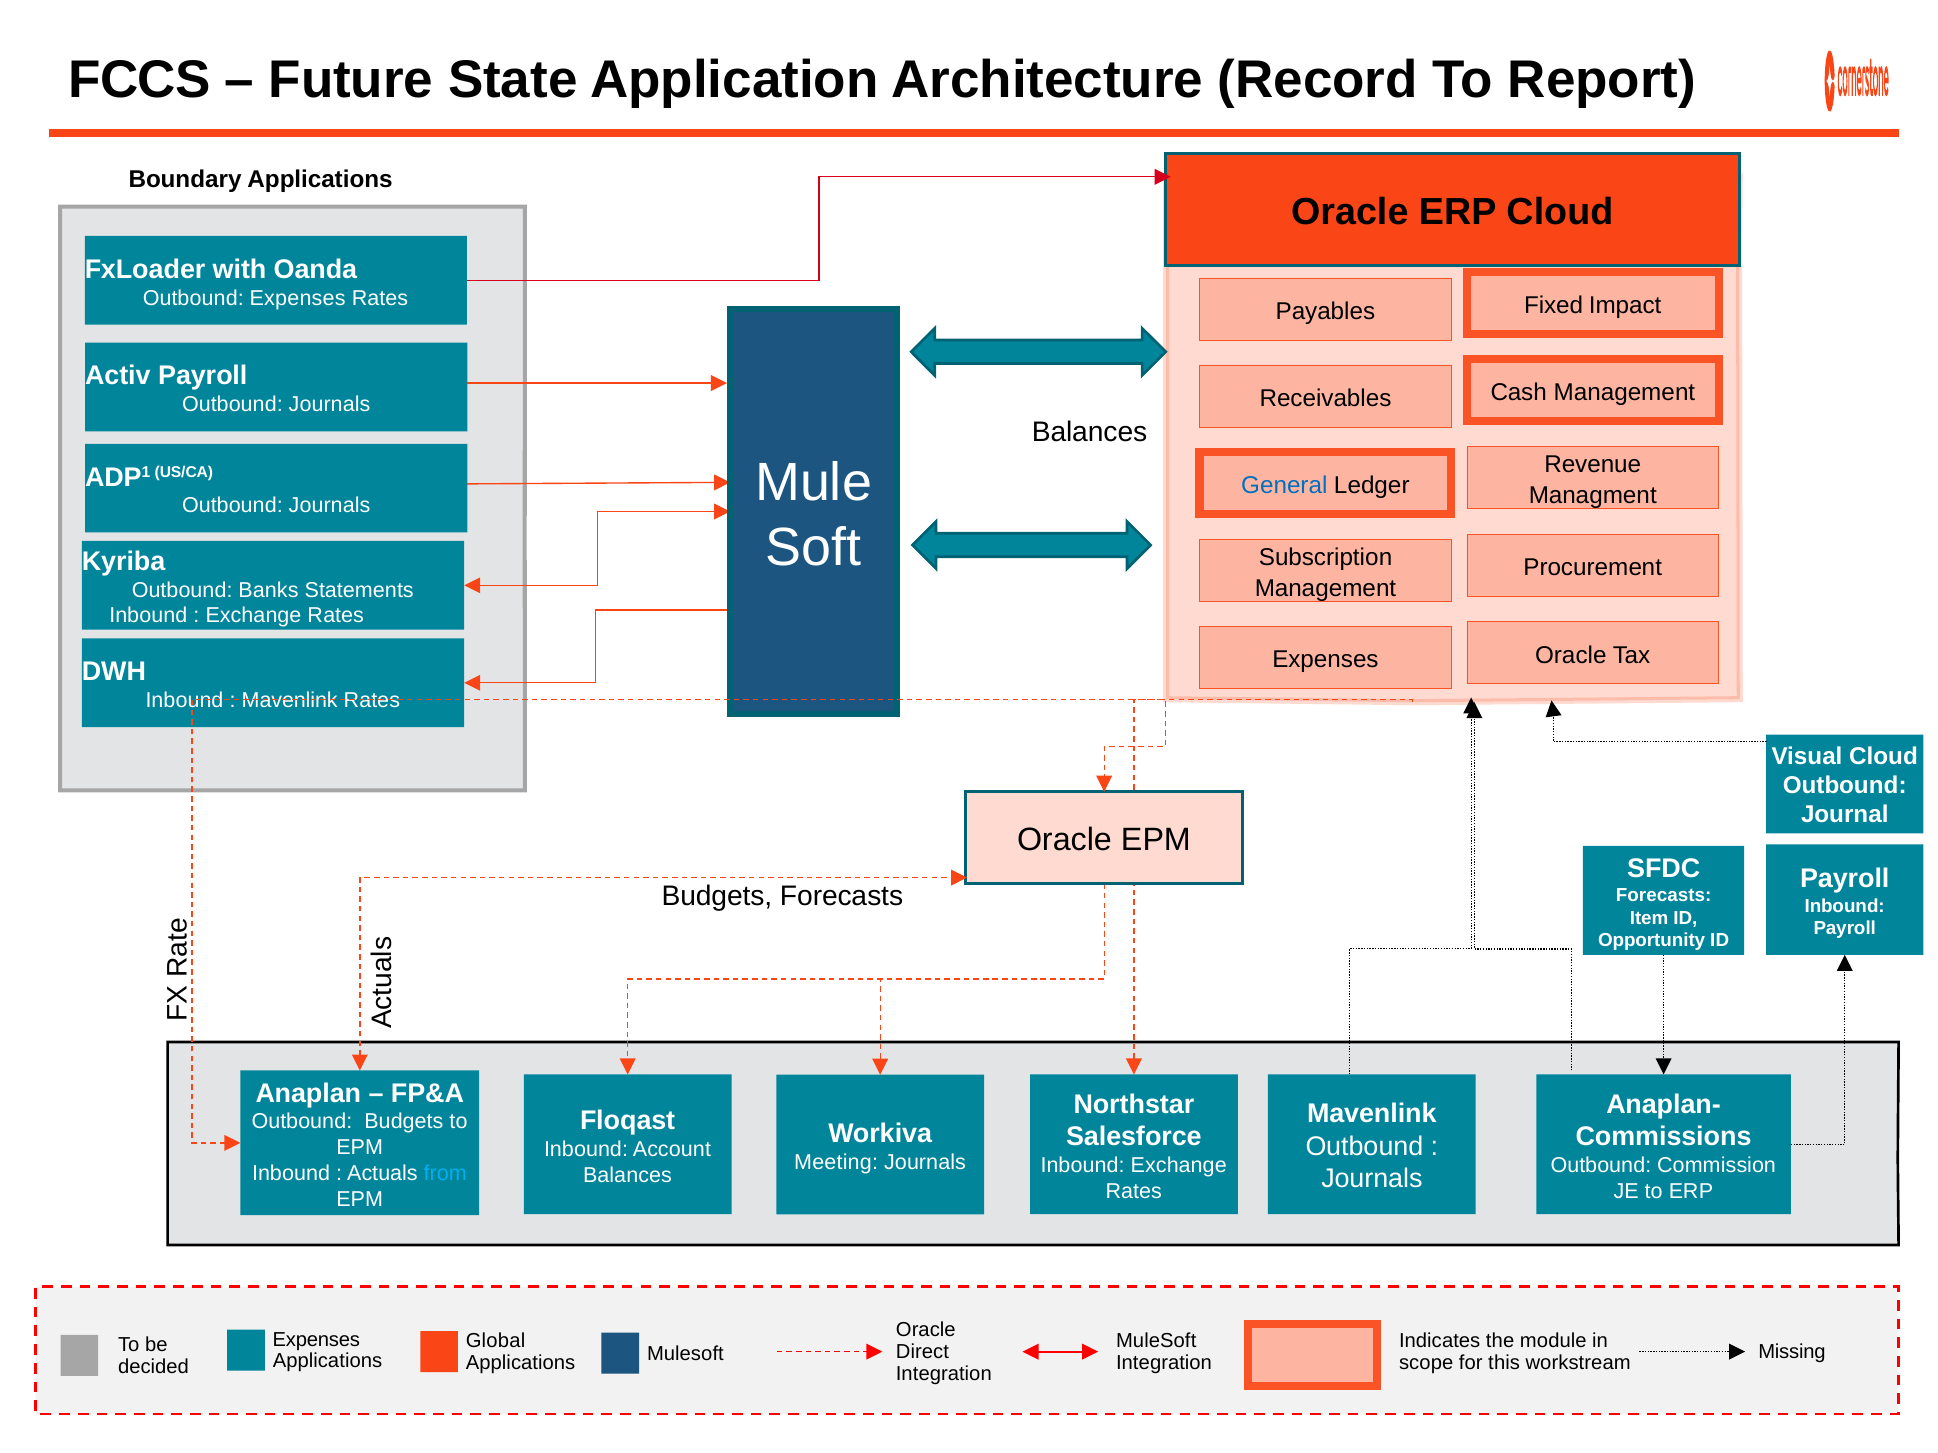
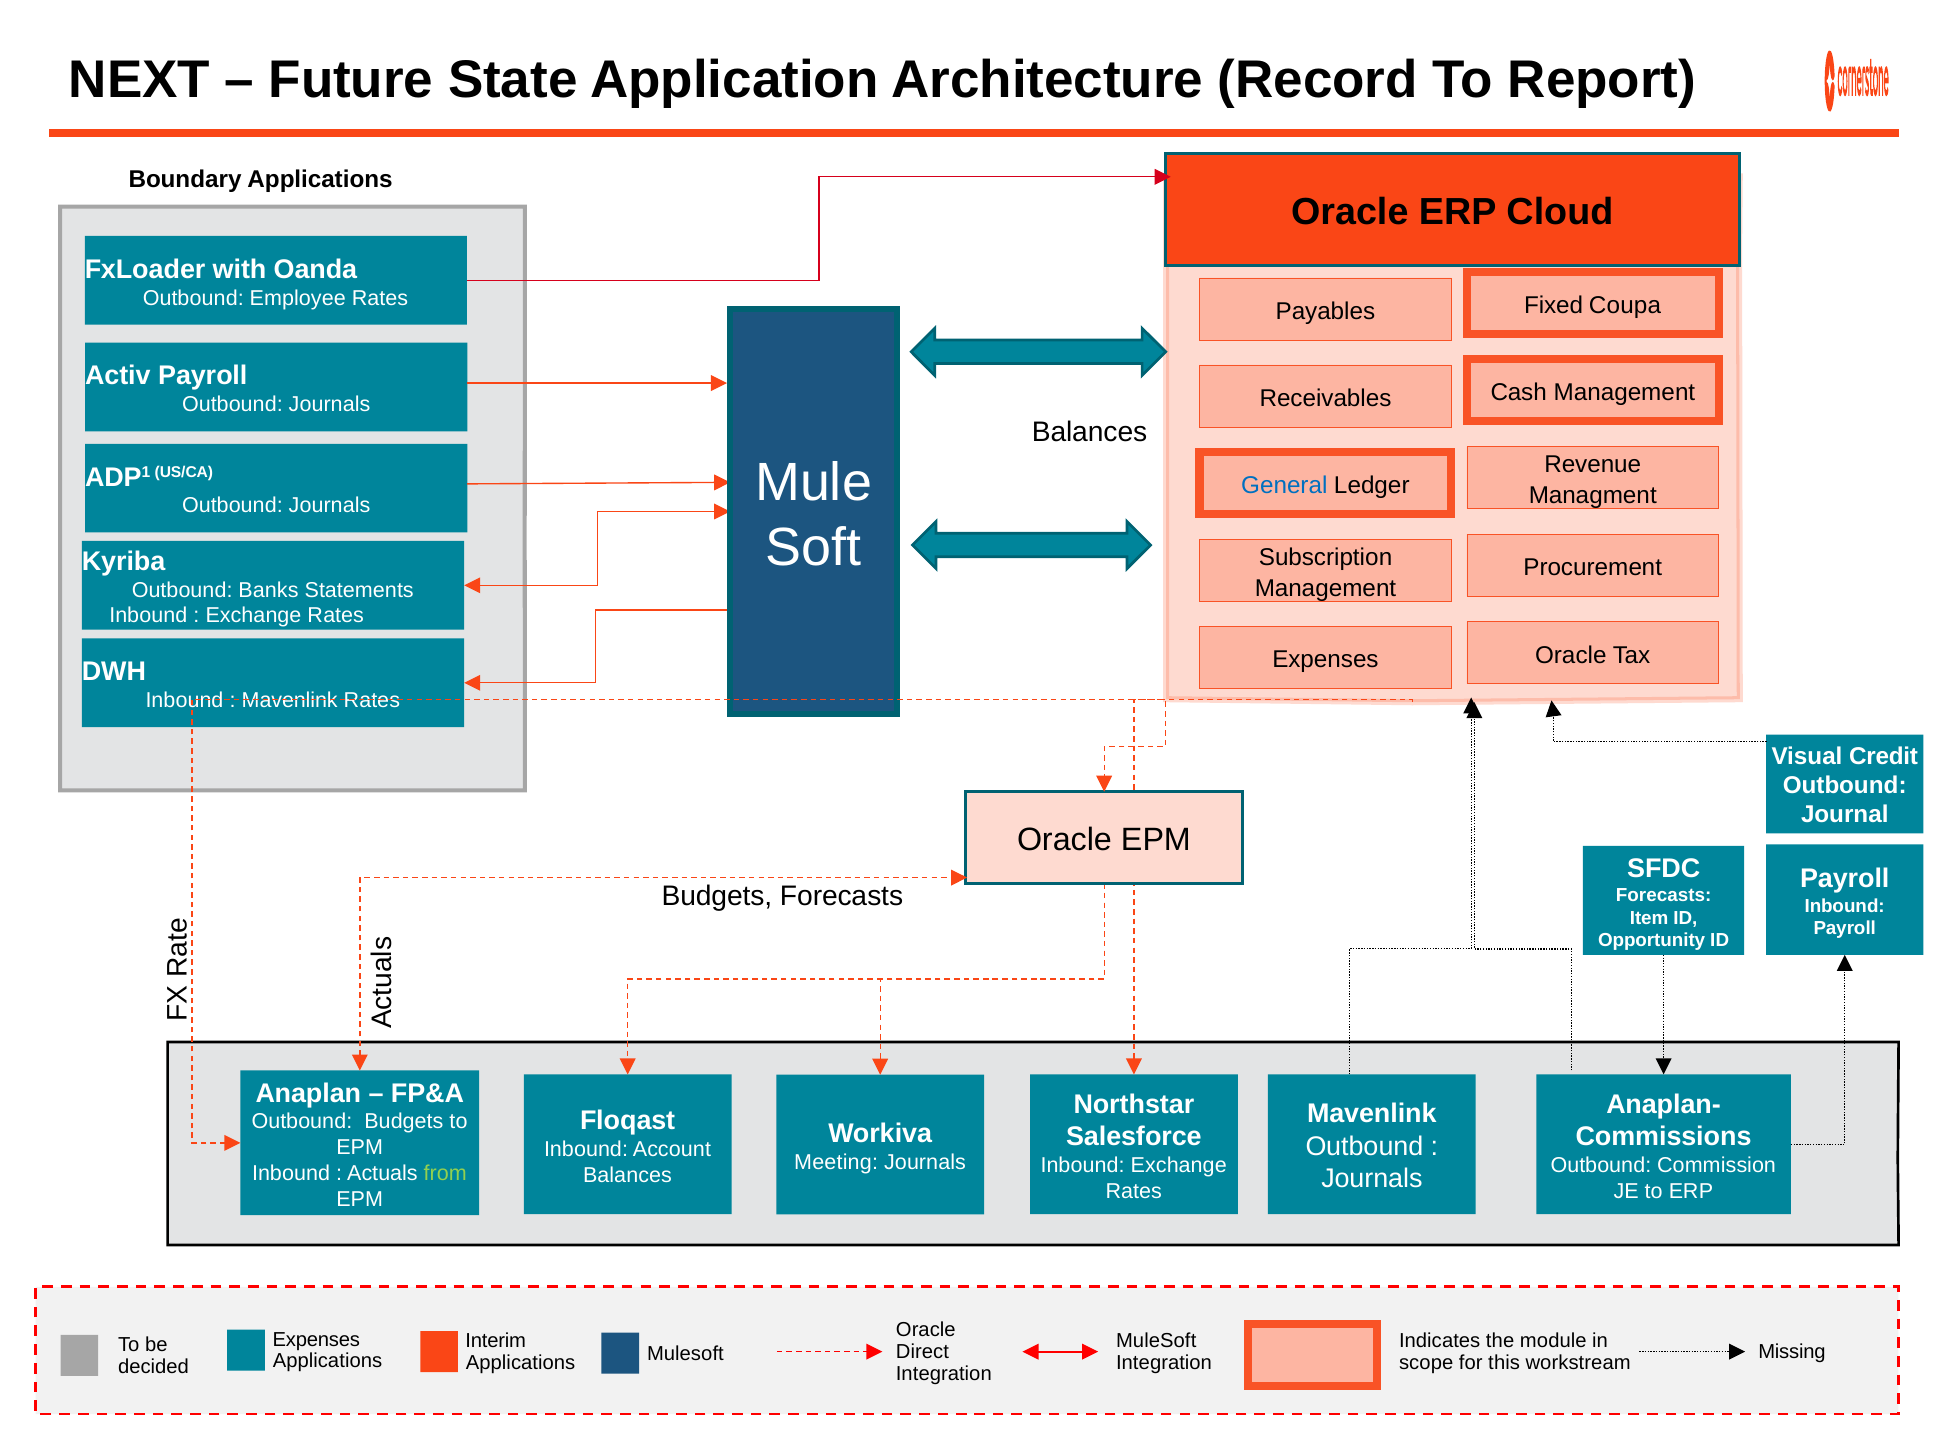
FCCS: FCCS -> NEXT (139, 80)
Outbound Expenses: Expenses -> Employee (298, 298)
Impact: Impact -> Coupa (1625, 306)
Visual Cloud: Cloud -> Credit (1884, 757)
from colour: light blue -> light green (445, 1174)
Global: Global -> Interim (496, 1341)
